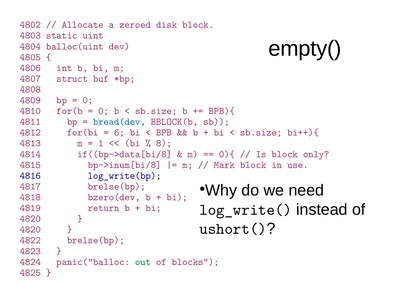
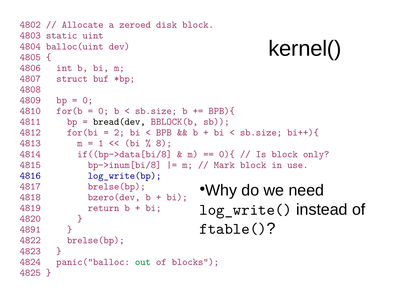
empty(: empty( -> kernel( (305, 49)
bread(dev colour: blue -> black (119, 122)
6: 6 -> 2 (119, 132)
ushort(: ushort( -> ftable( (233, 229)
4820: 4820 -> 4891 (30, 229)
